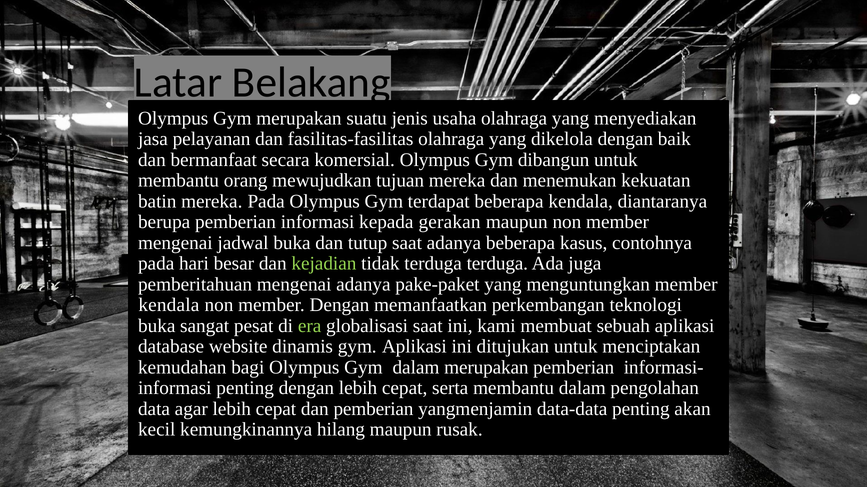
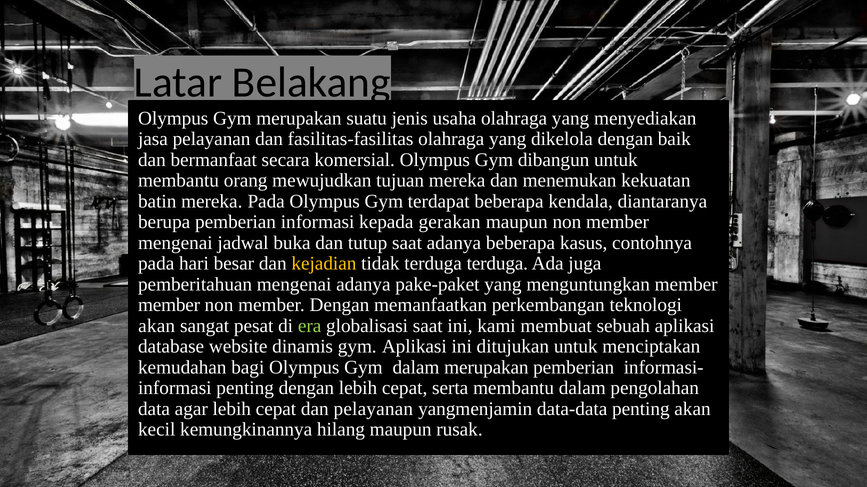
kejadian colour: light green -> yellow (324, 264)
kendala: kendala -> member (169, 305)
buka: buka -> akan (157, 326)
dan pemberian: pemberian -> pelayanan (373, 409)
